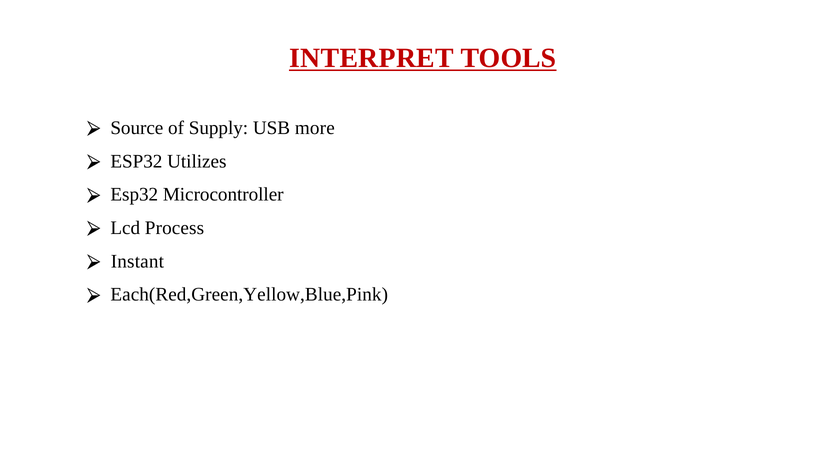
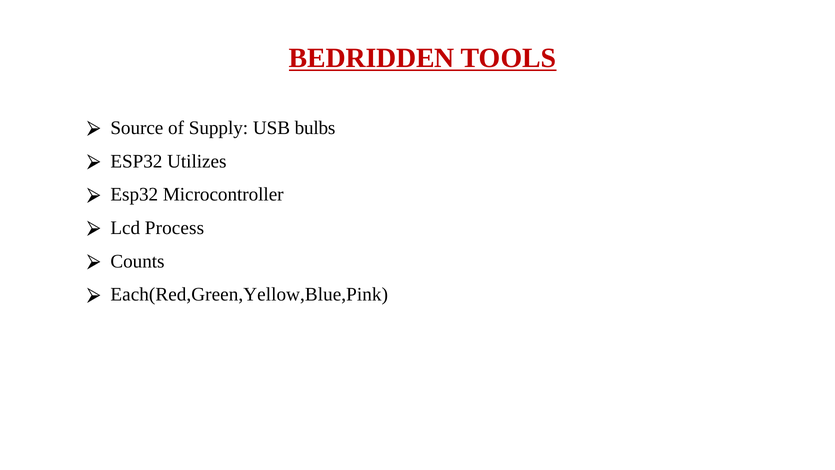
INTERPRET: INTERPRET -> BEDRIDDEN (372, 58)
more: more -> bulbs (315, 128)
Instant: Instant -> Counts (137, 261)
